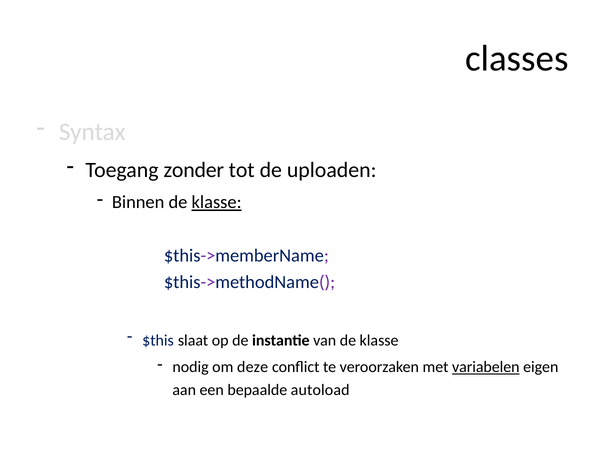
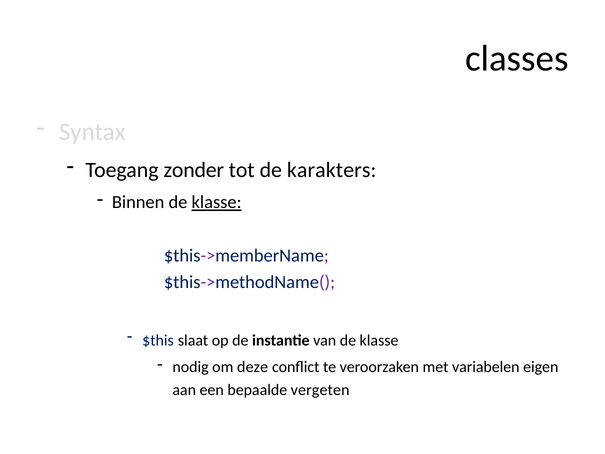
uploaden: uploaden -> karakters (332, 170)
variabelen underline: present -> none (486, 367)
autoload: autoload -> vergeten (320, 390)
